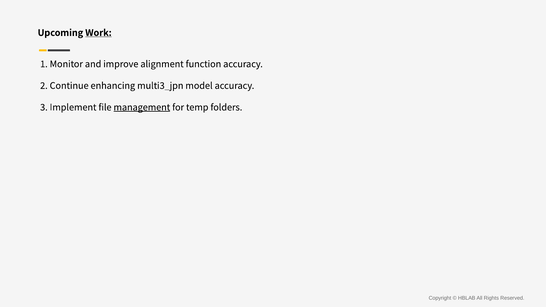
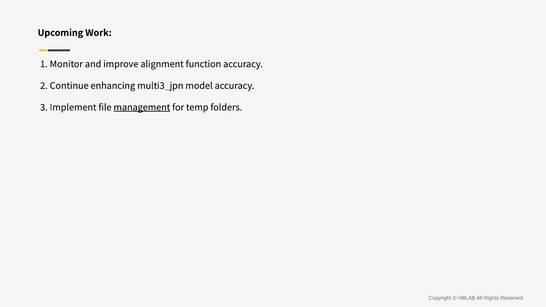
Work underline: present -> none (98, 33)
